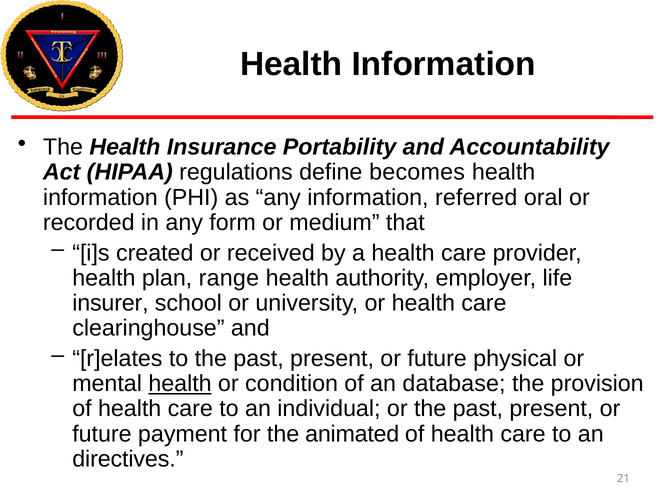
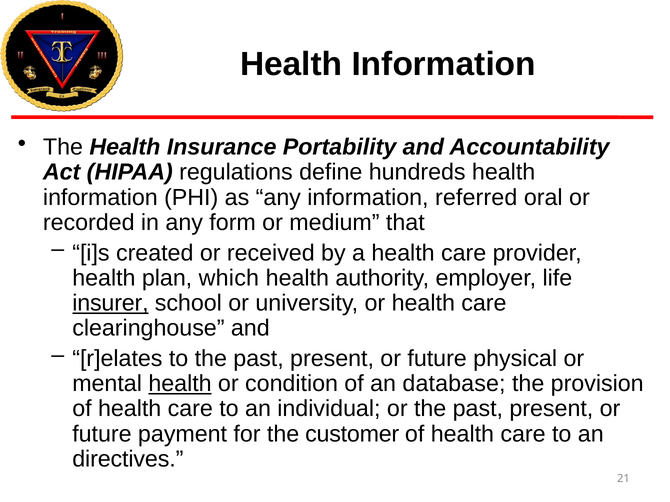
becomes: becomes -> hundreds (417, 172)
range: range -> which (229, 278)
insurer underline: none -> present (110, 303)
animated: animated -> customer (352, 434)
